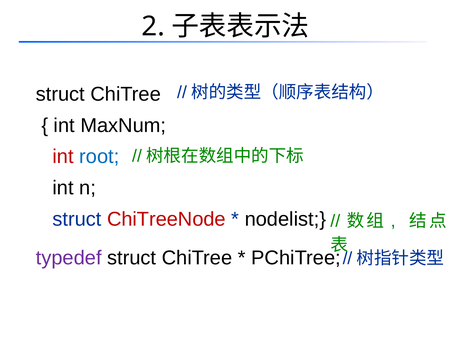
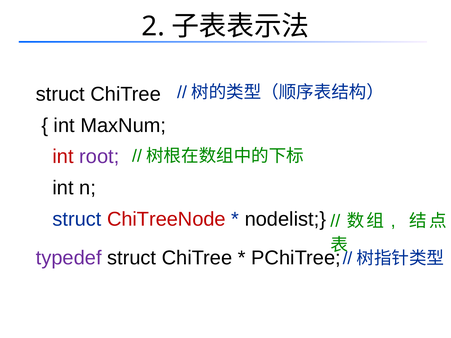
root colour: blue -> purple (99, 157)
